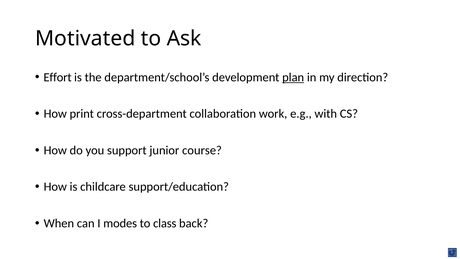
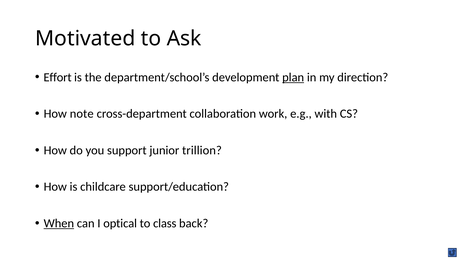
print: print -> note (82, 114)
course: course -> trillion (202, 150)
When underline: none -> present (59, 223)
modes: modes -> optical (120, 223)
